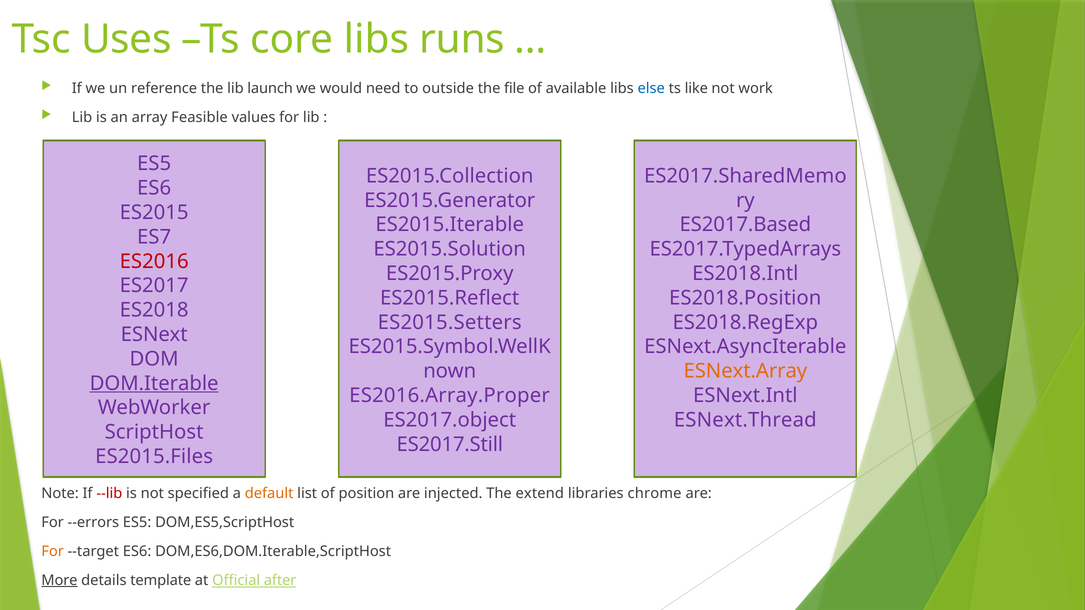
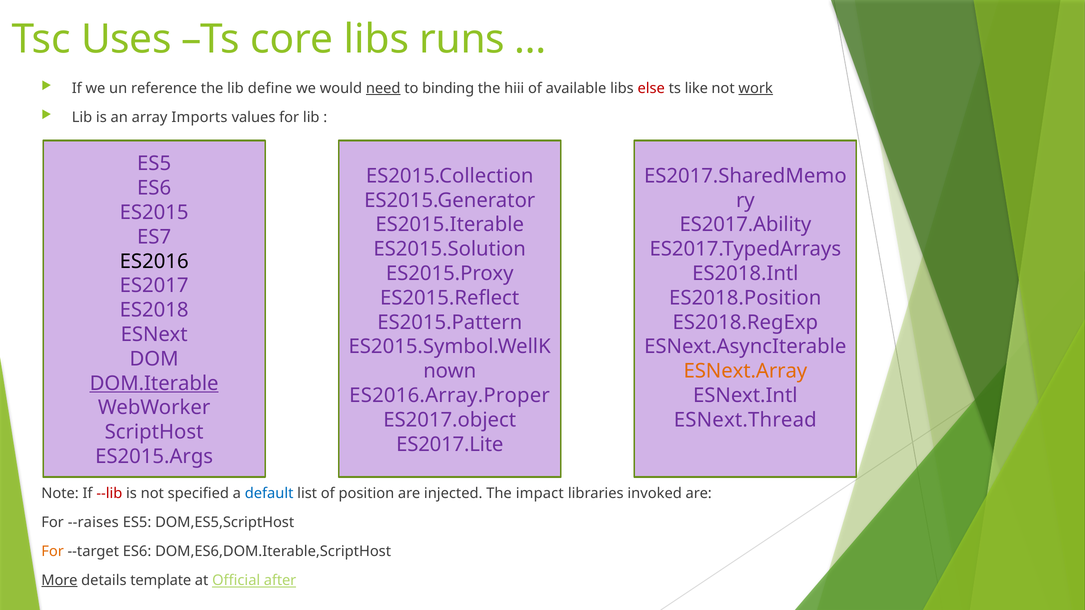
launch: launch -> define (270, 88)
need underline: none -> present (383, 88)
outside: outside -> binding (448, 88)
file: file -> hiii (514, 88)
else colour: blue -> red (651, 88)
work underline: none -> present (756, 88)
Feasible: Feasible -> Imports (199, 117)
ES2017.Based: ES2017.Based -> ES2017.Ability (745, 225)
ES2016 colour: red -> black (154, 262)
ES2015.Setters: ES2015.Setters -> ES2015.Pattern (450, 323)
ES2017.Still: ES2017.Still -> ES2017.Lite (450, 445)
ES2015.Files: ES2015.Files -> ES2015.Args (154, 457)
default colour: orange -> blue (269, 494)
extend: extend -> impact (540, 494)
chrome: chrome -> invoked (655, 494)
--errors: --errors -> --raises (93, 523)
